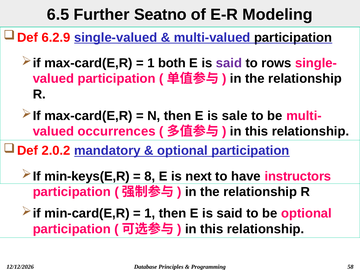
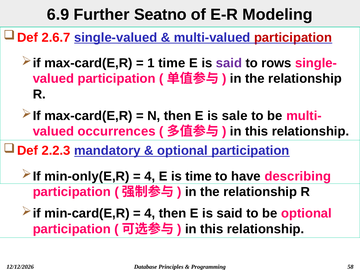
6.5: 6.5 -> 6.9 (58, 15)
6.2.9: 6.2.9 -> 2.6.7 (56, 37)
participation colour: black -> red (293, 37)
1 both: both -> time (172, 63)
2.0.2: 2.0.2 -> 2.2.3 (56, 151)
min-keys(E,R: min-keys(E,R -> min-only(E,R (87, 176)
8: 8 -> 4 (150, 176)
is next: next -> time (199, 176)
instructors: instructors -> describing (298, 176)
1: 1 -> 4 (150, 213)
